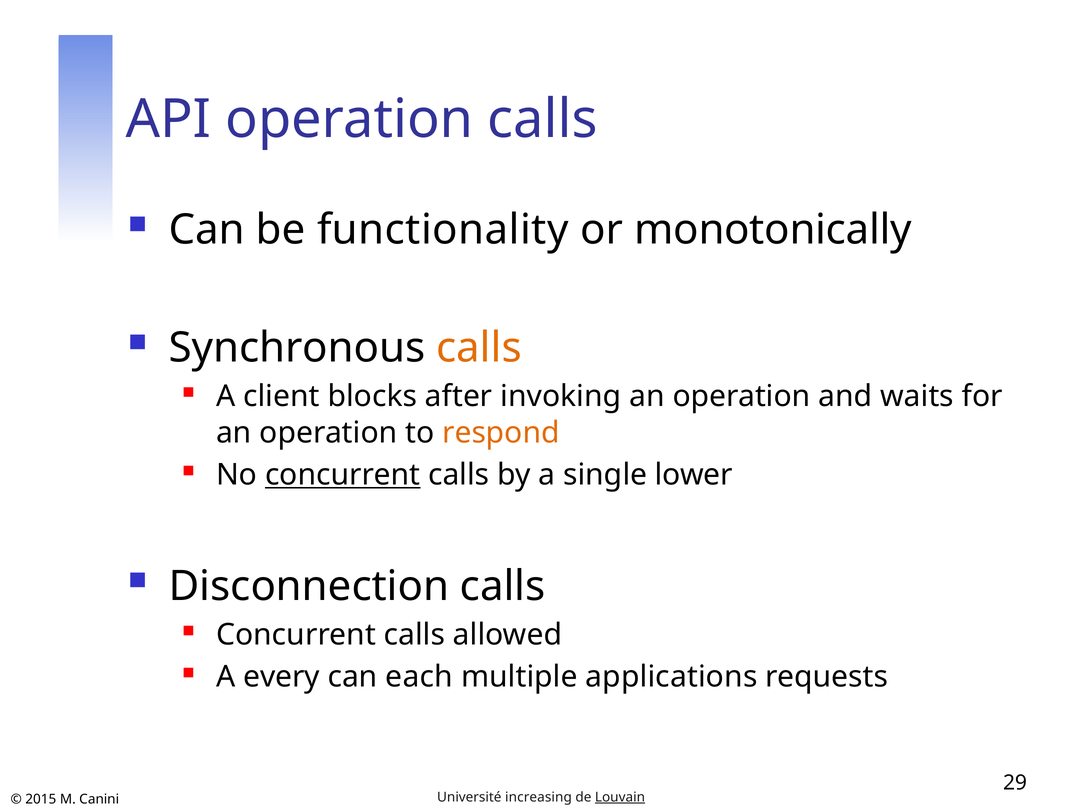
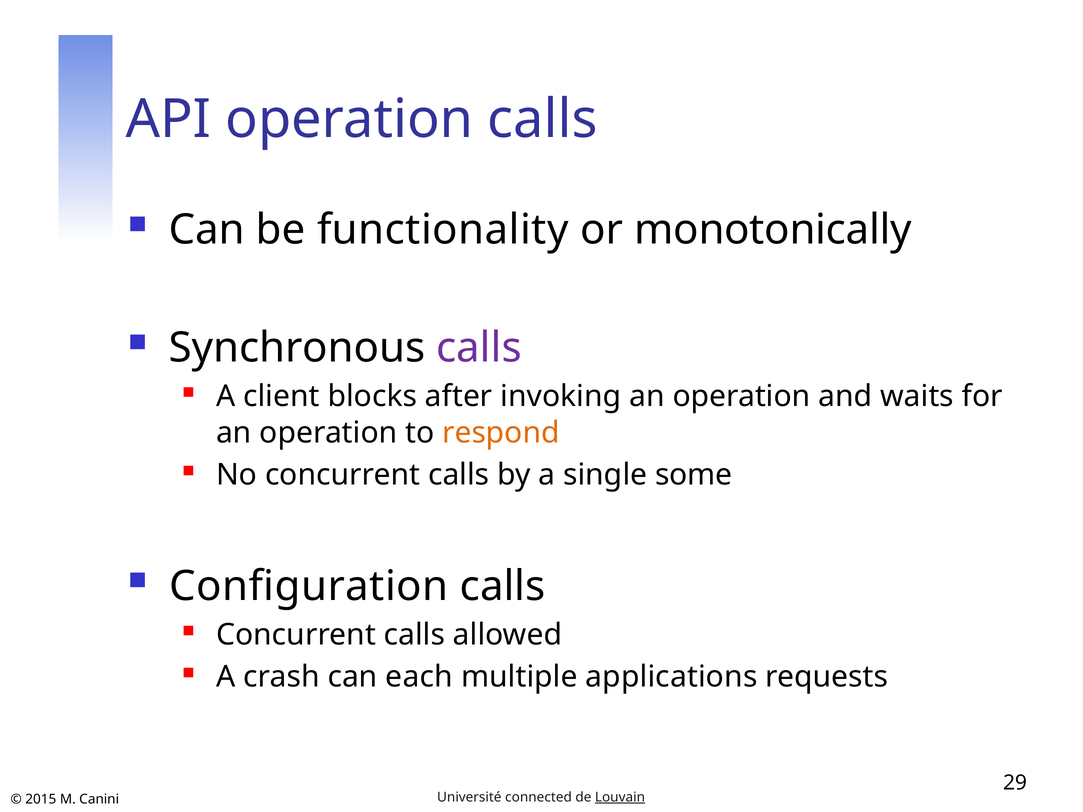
calls colour: orange -> purple (479, 348)
concurrent underline: present -> none (343, 475)
lower: lower -> some (694, 475)
Disconnection: Disconnection -> Configuration (309, 587)
every: every -> crash (281, 677)
increasing: increasing -> connected (539, 797)
